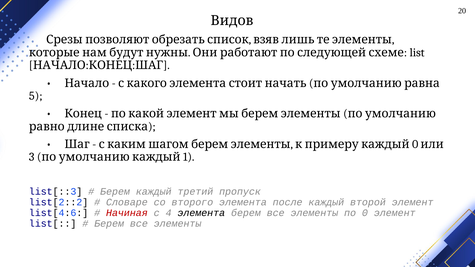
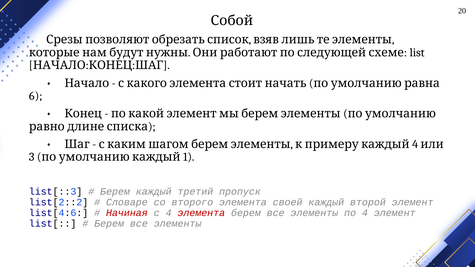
Видов: Видов -> Собой (232, 21)
5: 5 -> 6 (36, 96)
0: 0 -> 4 (415, 144)
после: после -> своей (288, 202)
элемента colour: black -> red (201, 213)
по 0: 0 -> 4 (365, 213)
